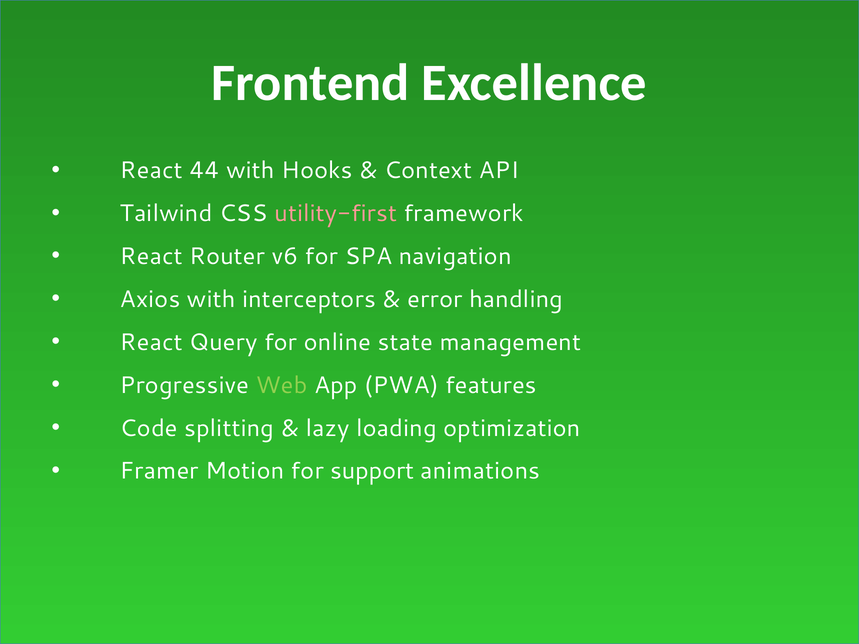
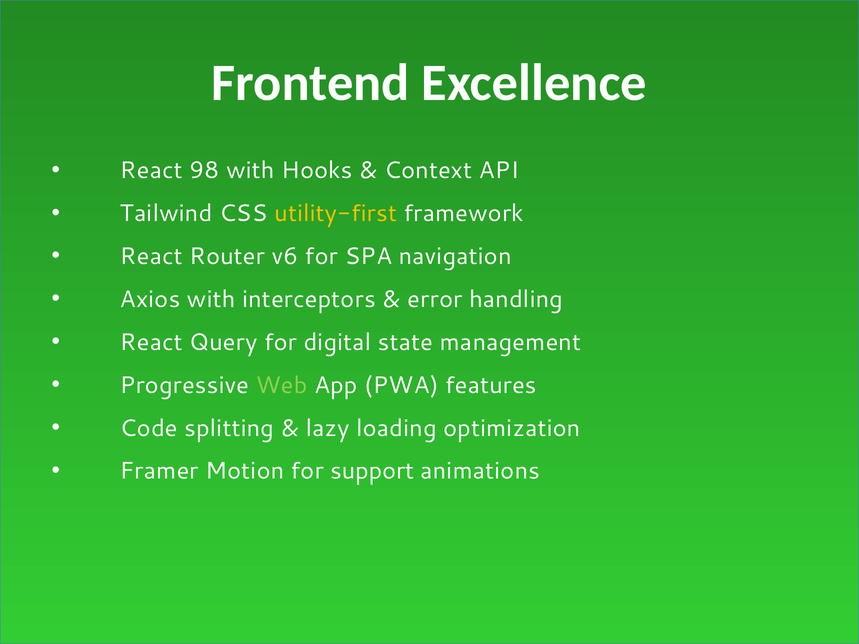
44: 44 -> 98 (204, 171)
utility-first colour: pink -> yellow (336, 214)
online: online -> digital (337, 342)
